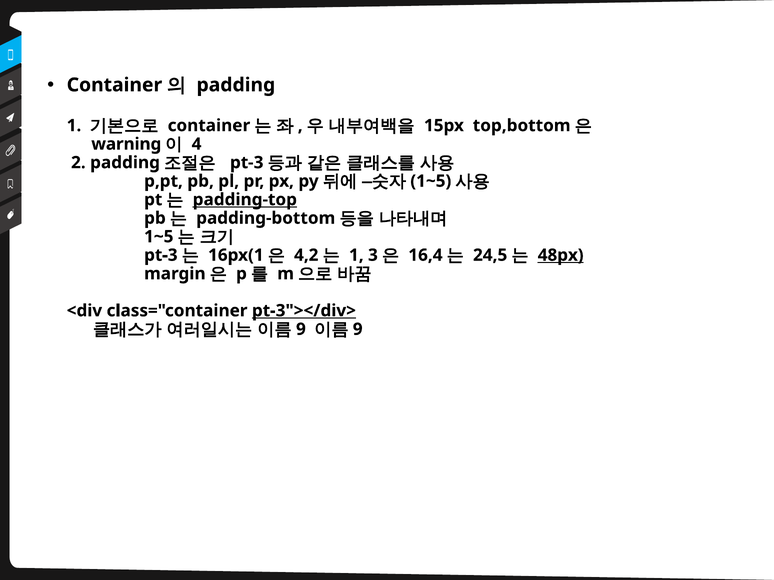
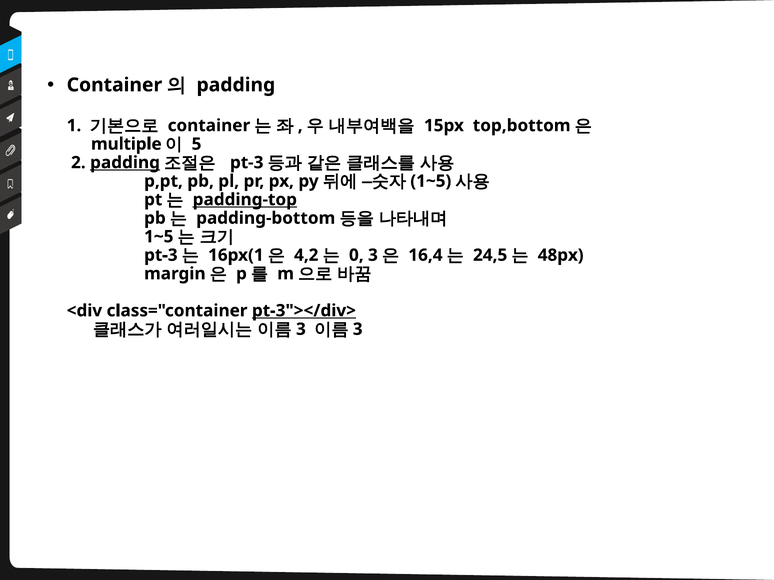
warning: warning -> multiple (126, 144)
4: 4 -> 5 (197, 144)
padding underline: none -> present (125, 163)
1: 1 -> 0 (356, 255)
48px underline: present -> none (561, 255)
9: 9 -> 3 (301, 329)
9: 9 -> 3 (358, 329)
